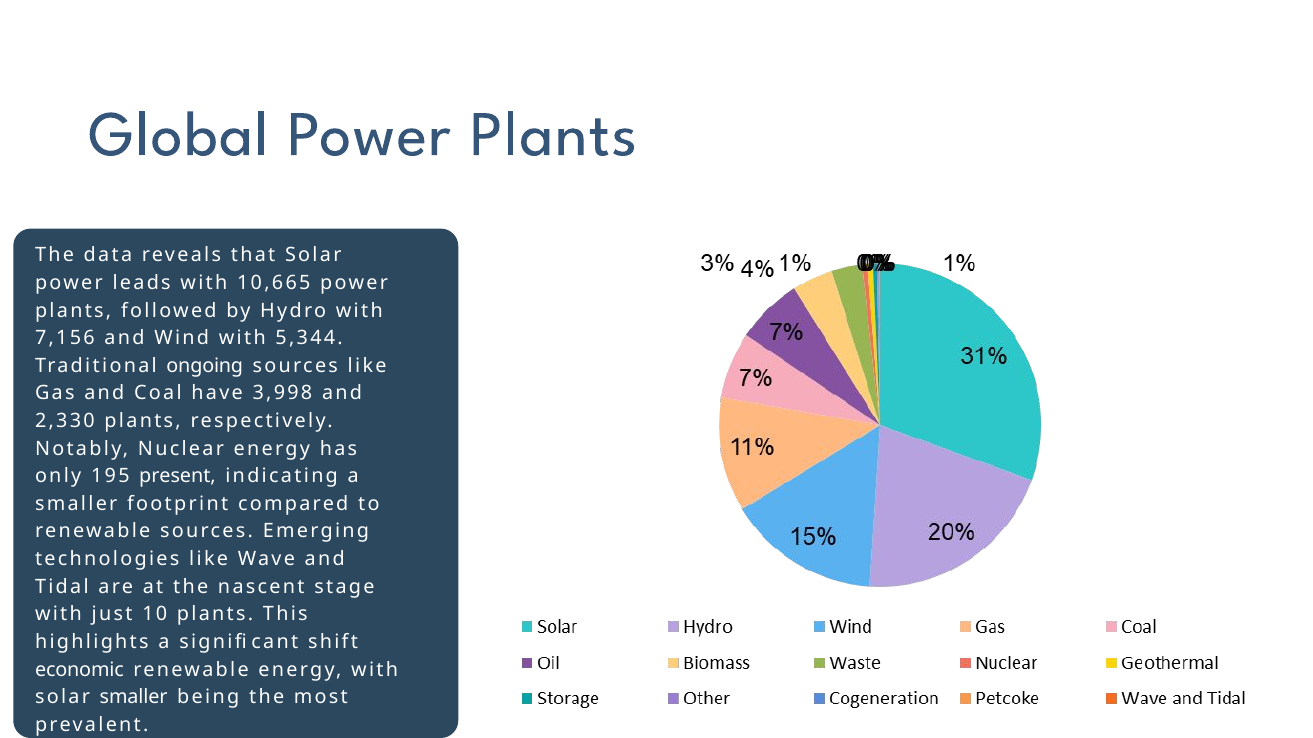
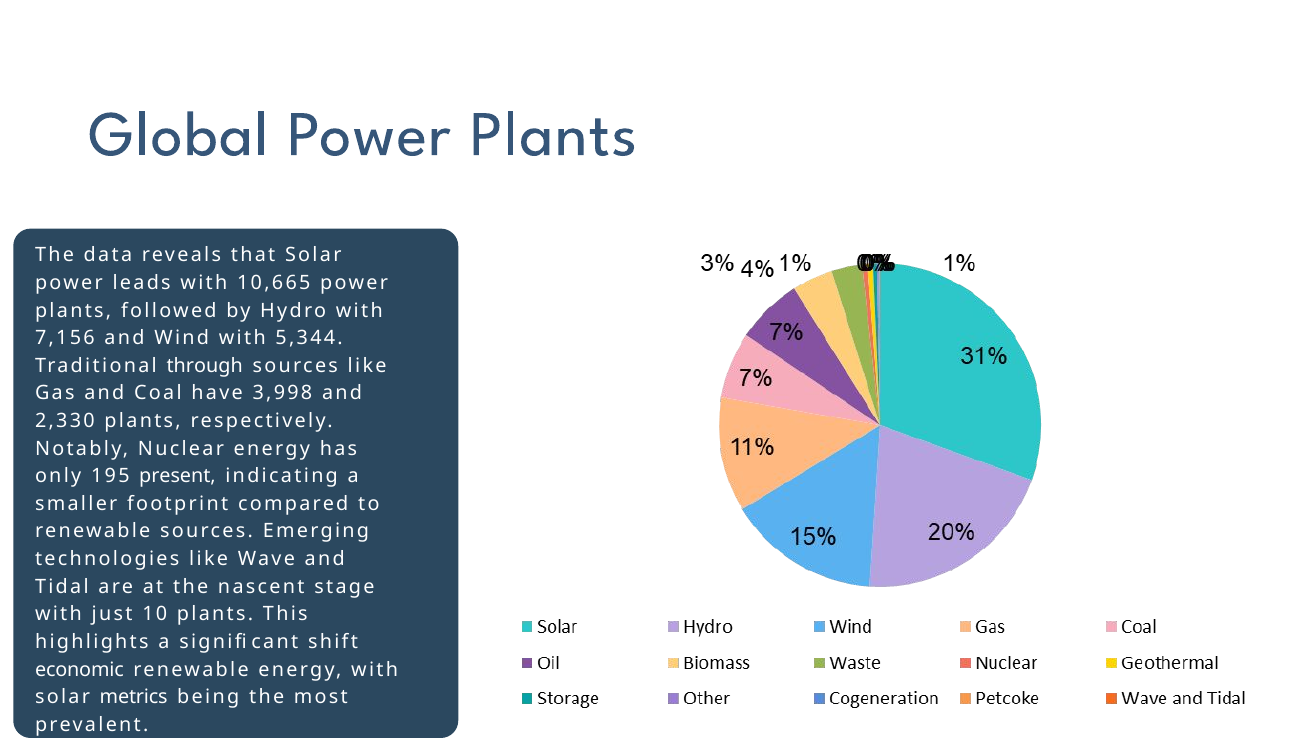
ongoing: ongoing -> through (205, 366)
solar smaller: smaller -> metrics (134, 698)
